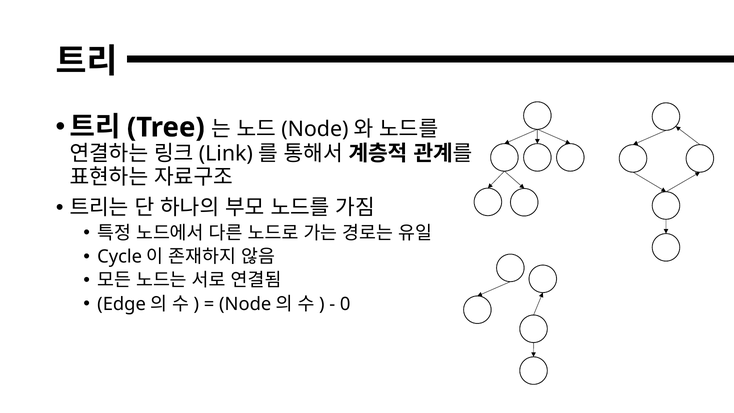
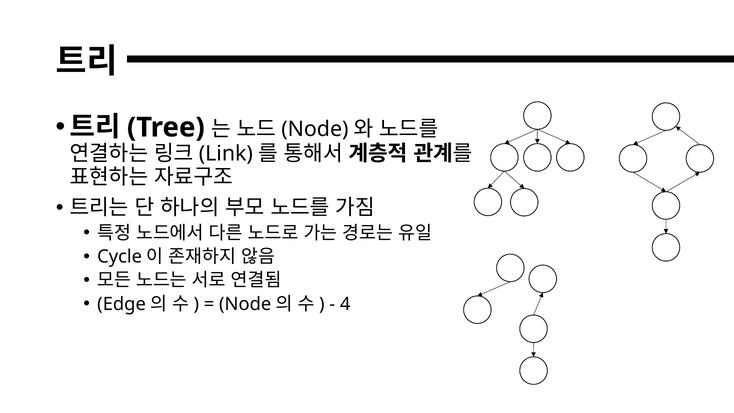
0: 0 -> 4 (345, 304)
